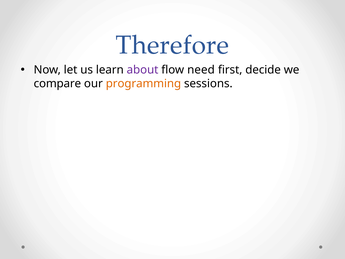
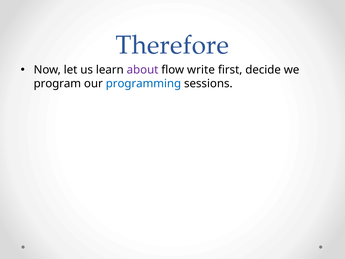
need: need -> write (201, 70)
compare: compare -> program (57, 84)
programming colour: orange -> blue (143, 84)
